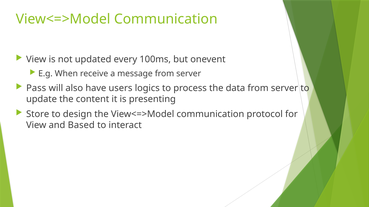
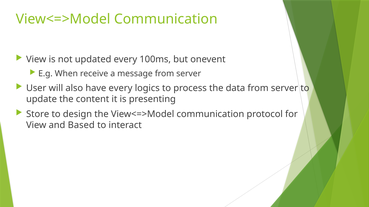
Pass: Pass -> User (36, 88)
have users: users -> every (121, 88)
